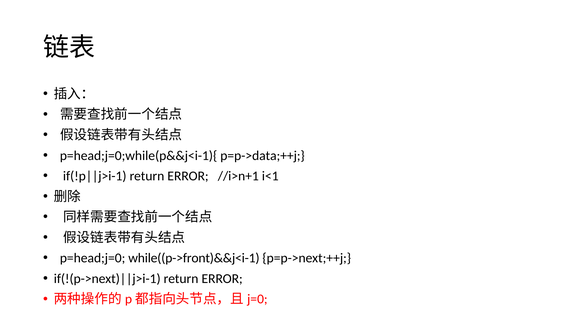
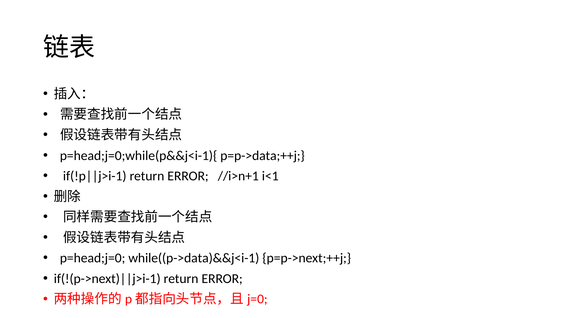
while((p->front)&&j<i-1: while((p->front)&&j<i-1 -> while((p->data)&&j<i-1 (194, 258)
